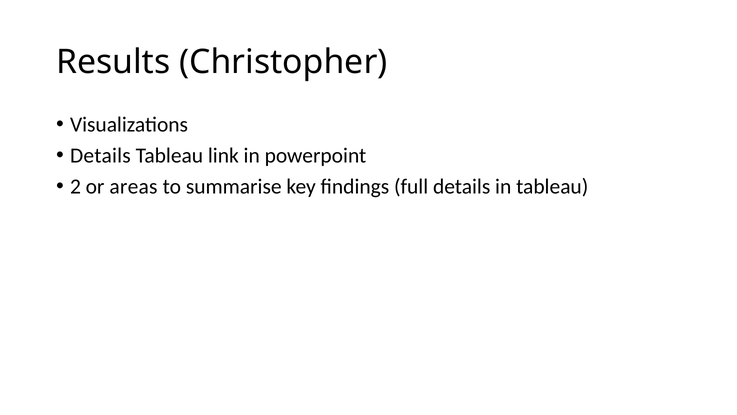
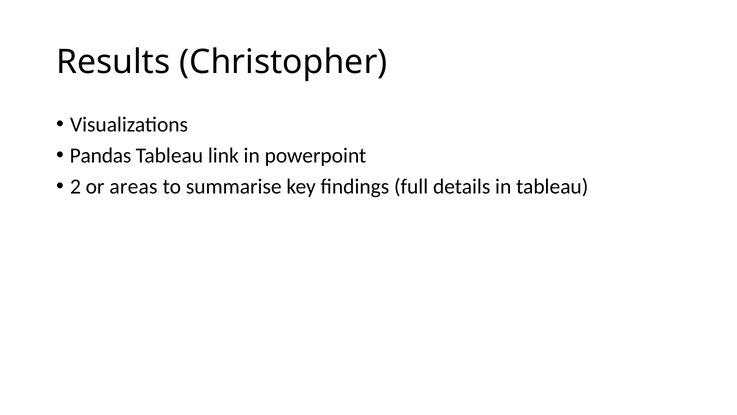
Details: Details -> Pandas (101, 156)
